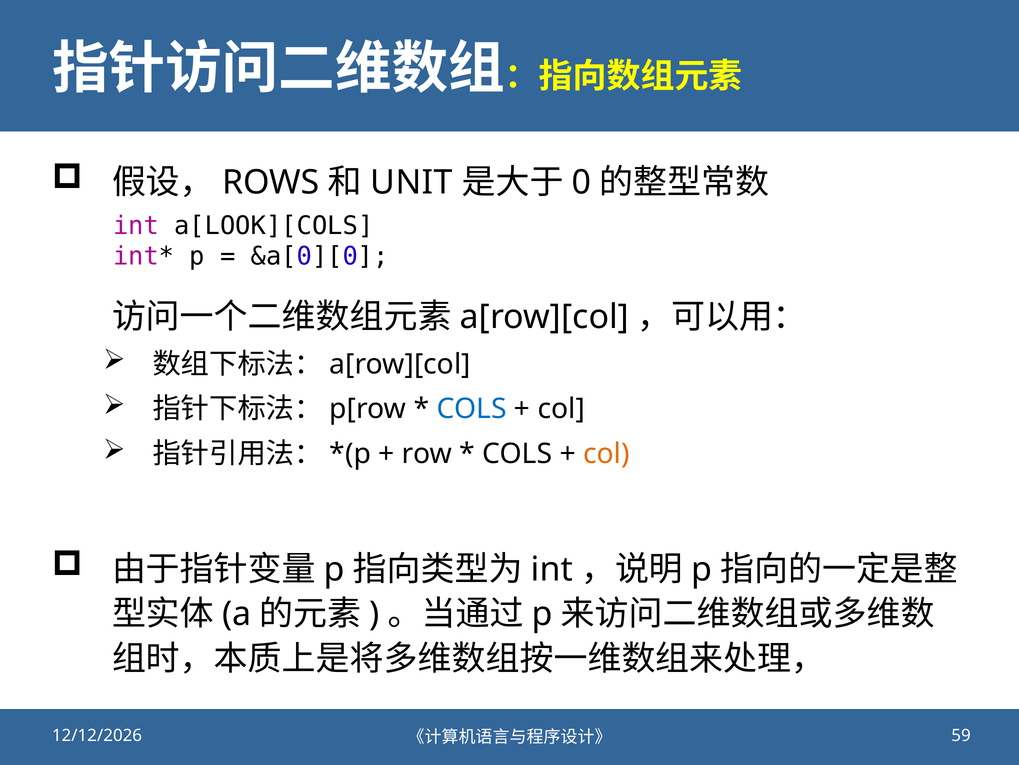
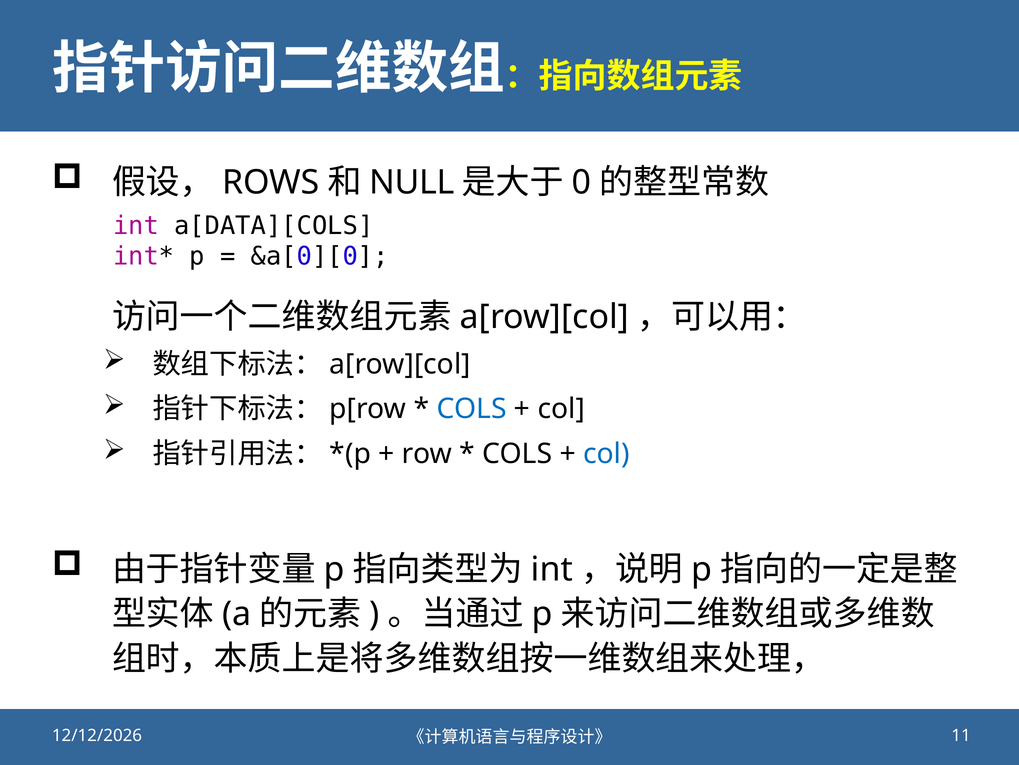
UNIT: UNIT -> NULL (412, 182)
a[LOOK][COLS: a[LOOK][COLS -> a[DATA][COLS (274, 225)
col colour: orange -> blue (607, 453)
59: 59 -> 11 (961, 735)
